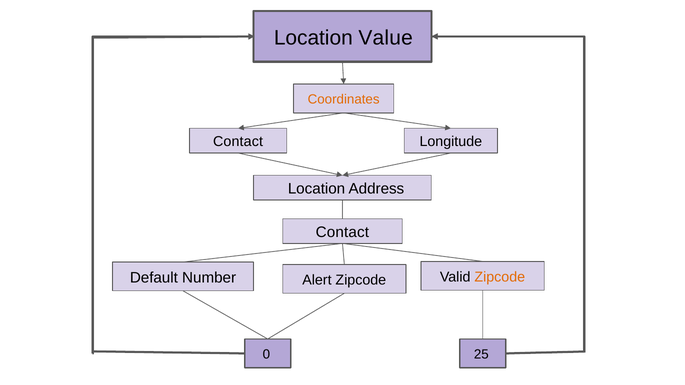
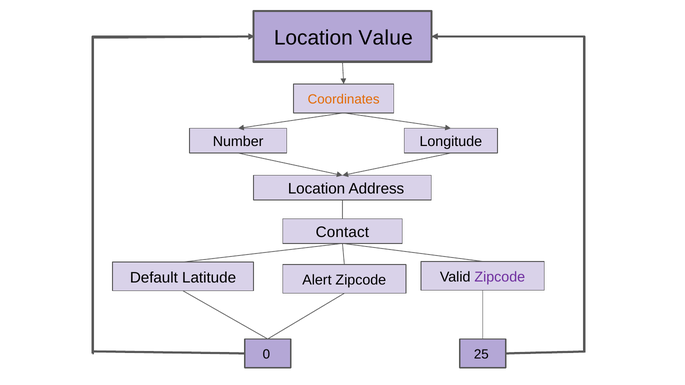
Contact: Contact -> Number (238, 142)
Zipcode colour: orange -> purple (500, 277)
Number: Number -> Latitude (209, 278)
